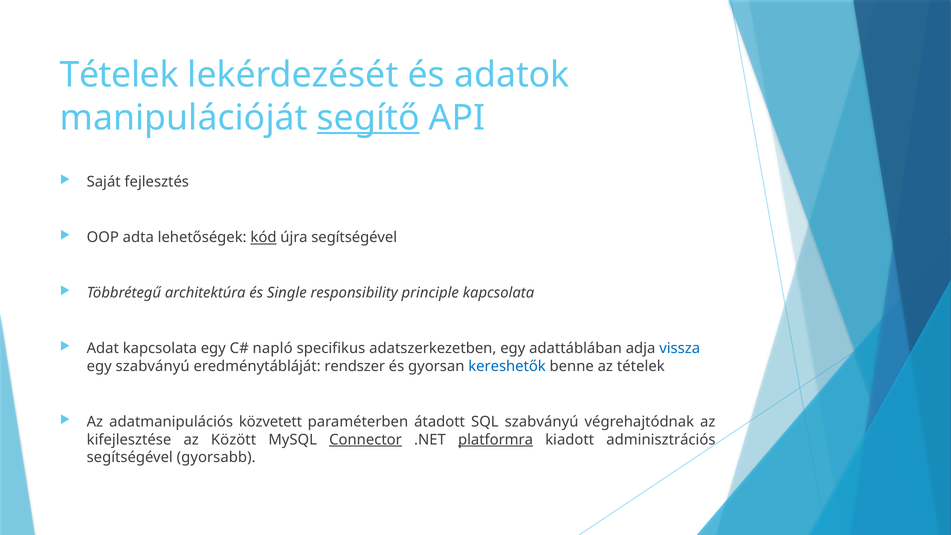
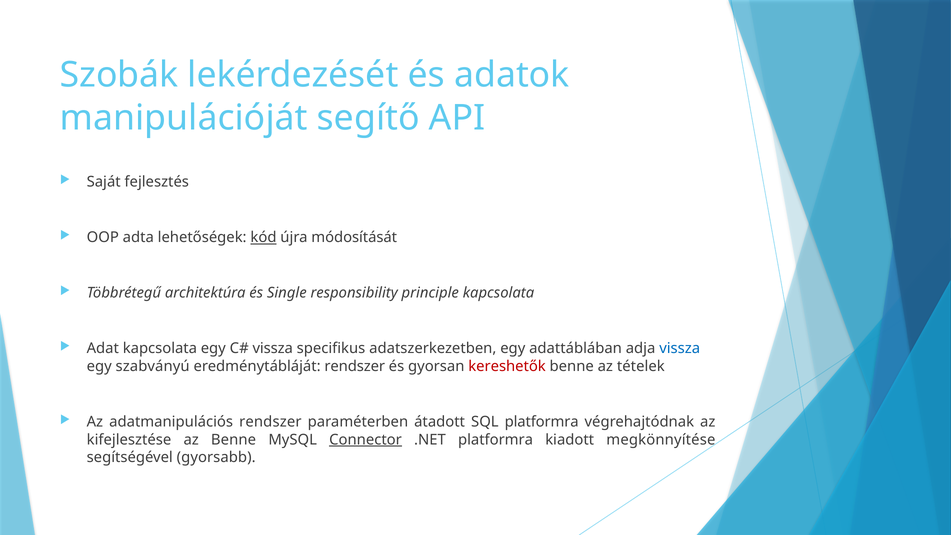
Tételek: Tételek -> Szobák (119, 75)
segítő underline: present -> none (368, 118)
újra segítségével: segítségével -> módosítását (354, 238)
napló: napló -> vissza (273, 349)
kereshetők colour: blue -> red (507, 366)
adatmanipulációs közvetett: közvetett -> rendszer (270, 422)
SQL szabványú: szabványú -> platformra (542, 422)
az Között: Között -> Benne (234, 440)
platformra underline: present -> none (496, 440)
adminisztrációs: adminisztrációs -> megkönnyítése (661, 440)
